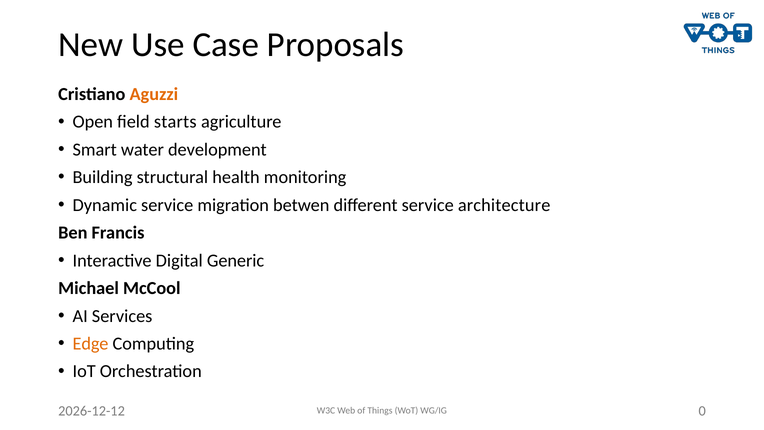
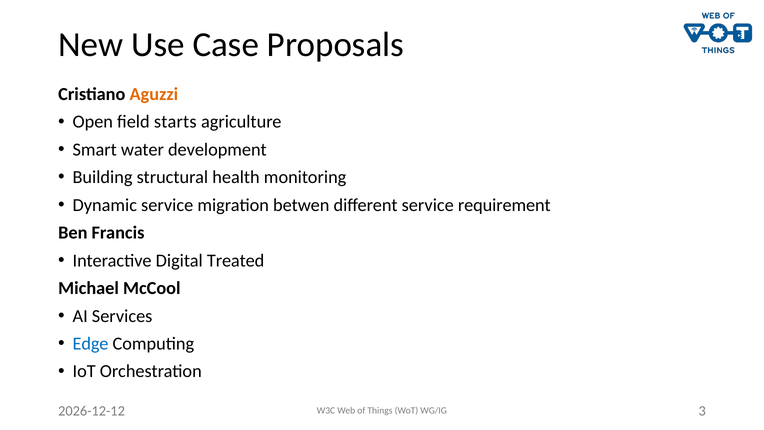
architecture: architecture -> requirement (504, 205)
Generic: Generic -> Treated (236, 260)
Edge colour: orange -> blue (91, 344)
0: 0 -> 3 (702, 411)
